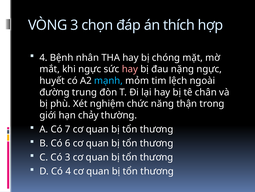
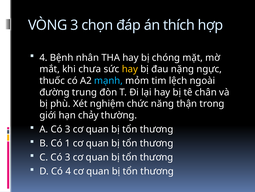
khi ngực: ngực -> chưa (90, 69)
hay colour: pink -> yellow (130, 69)
huyết: huyết -> thuốc (52, 80)
A Có 7: 7 -> 3 (68, 129)
6: 6 -> 1 (68, 143)
